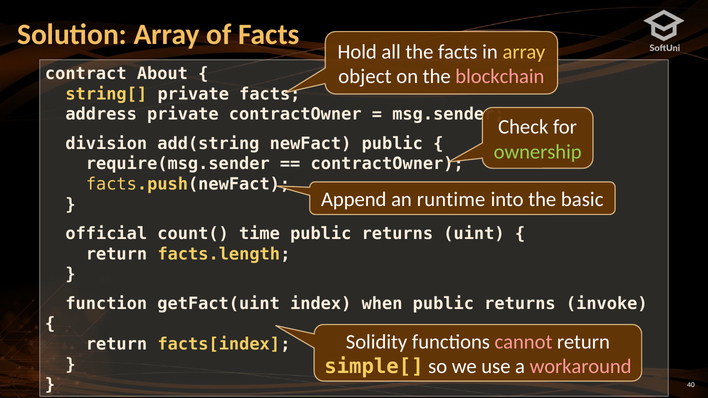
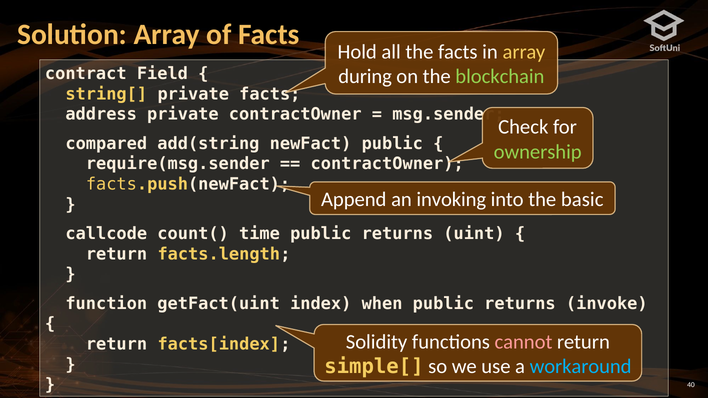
About: About -> Field (162, 74)
object: object -> during (365, 77)
blockchain colour: pink -> light green (500, 77)
division: division -> compared (106, 144)
runtime: runtime -> invoking (451, 200)
official: official -> callcode (106, 234)
workaround colour: pink -> light blue (581, 367)
